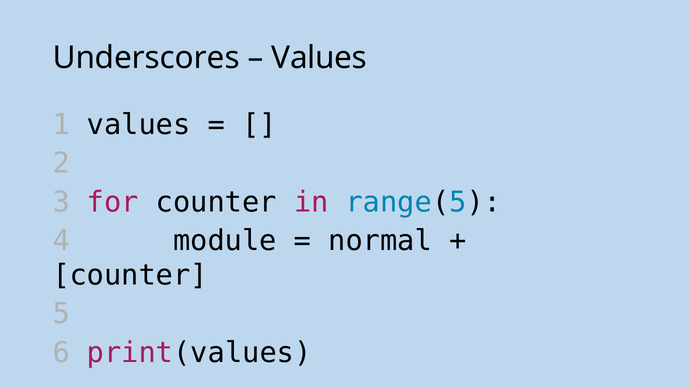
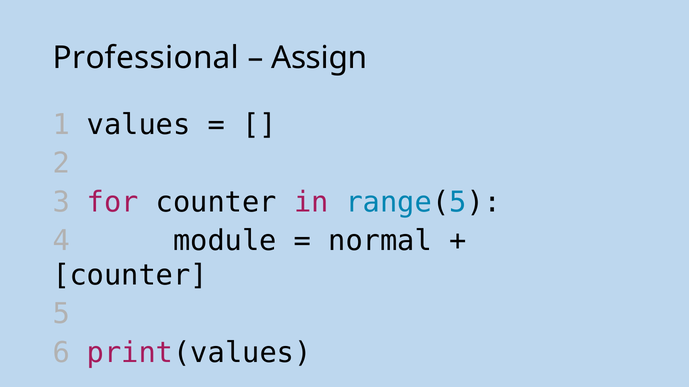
Underscores: Underscores -> Professional (146, 58)
Values: Values -> Assign (319, 58)
